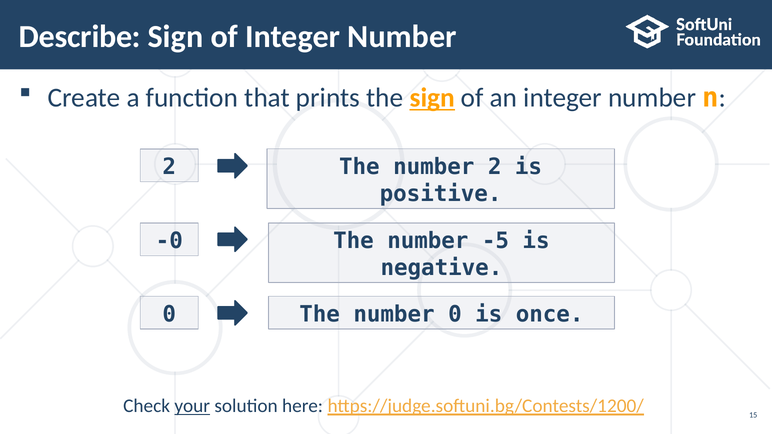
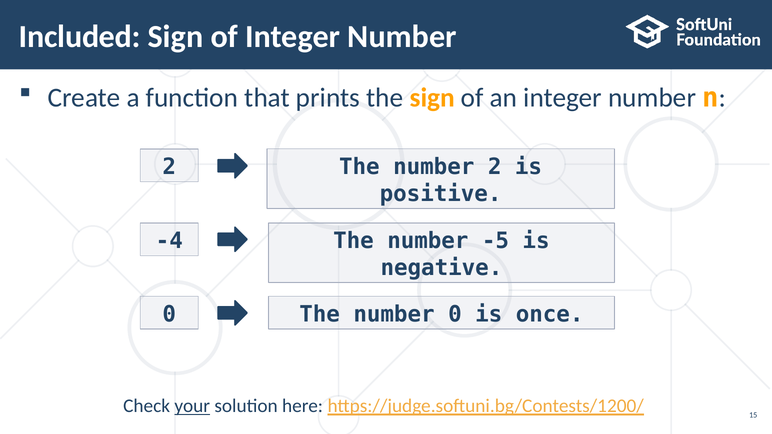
Describe: Describe -> Included (80, 37)
sign underline: present -> none (432, 98)
-0: -0 -> -4 (169, 241)
